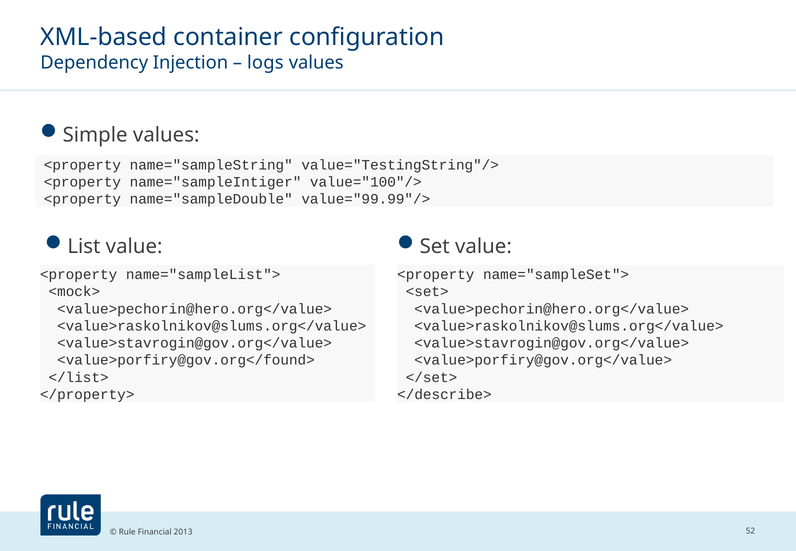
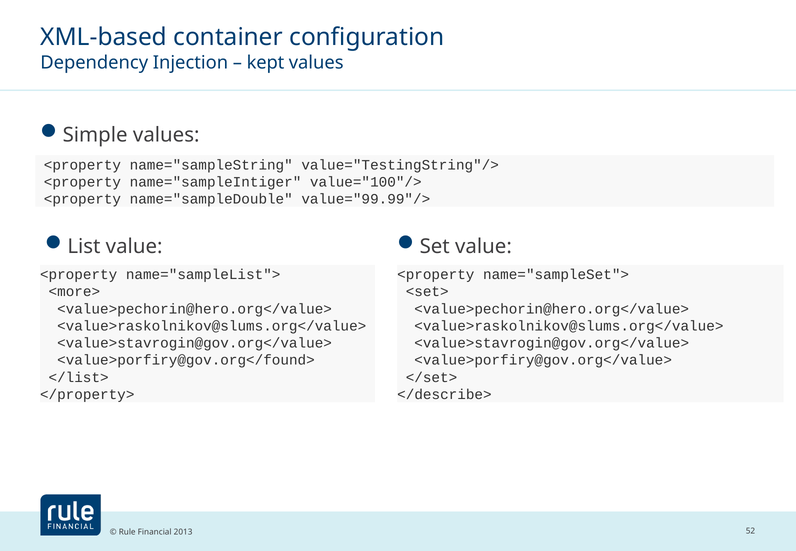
logs: logs -> kept (265, 63)
<mock>: <mock> -> <more> (74, 292)
